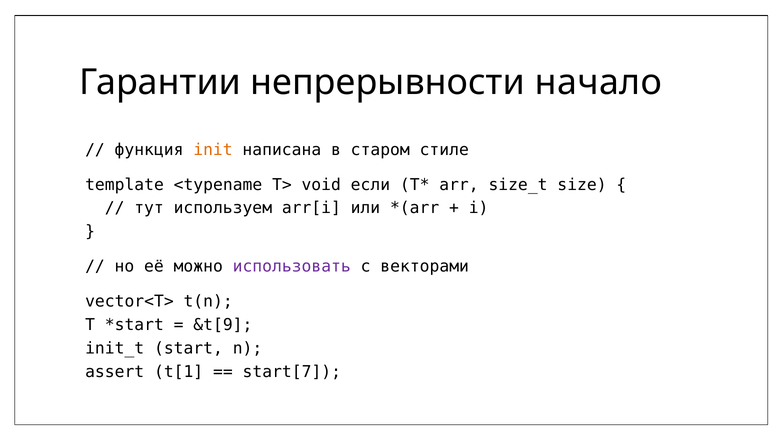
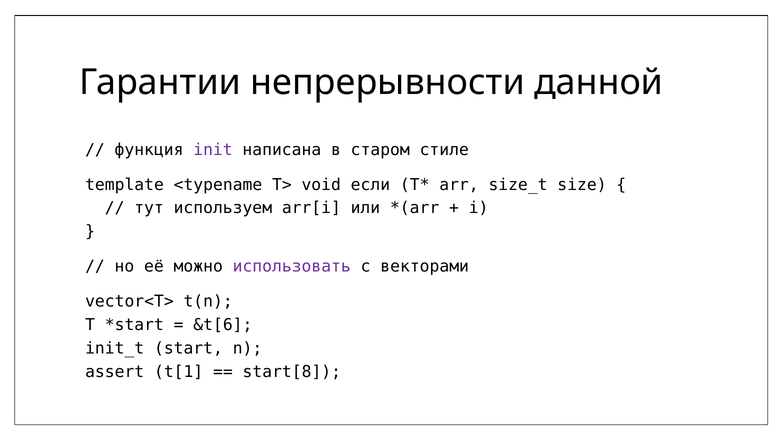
начало: начало -> данной (599, 82)
init colour: orange -> purple (213, 150)
&t[9: &t[9 -> &t[6 (223, 325)
start[7: start[7 -> start[8 (292, 372)
